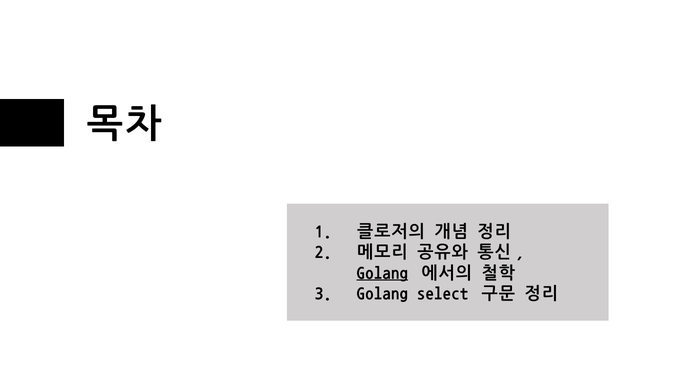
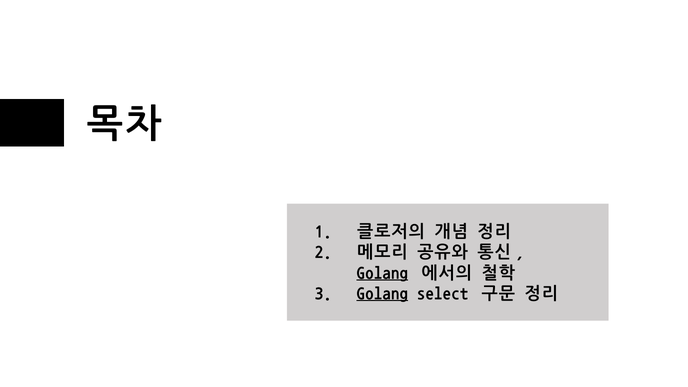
Golang underline: none -> present (382, 293)
